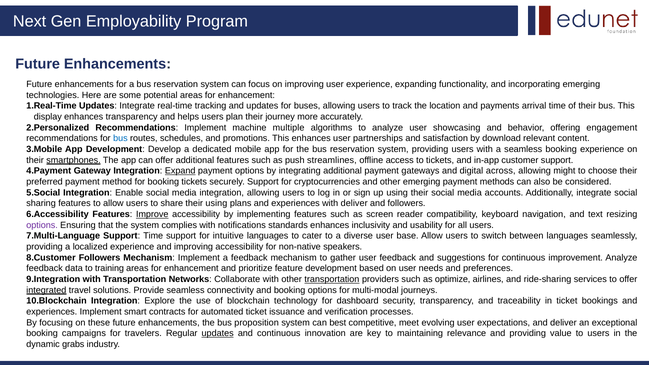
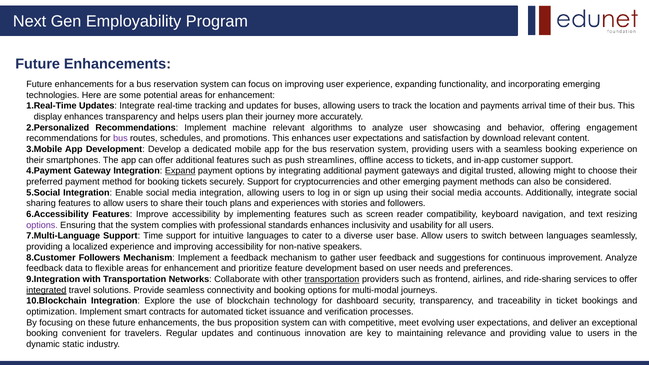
machine multiple: multiple -> relevant (289, 128)
bus colour: blue -> purple (120, 139)
enhances user partnerships: partnerships -> expectations (378, 139)
smartphones underline: present -> none (74, 160)
across: across -> trusted (501, 171)
their using: using -> touch (216, 204)
with deliver: deliver -> stories (354, 204)
Improve underline: present -> none (152, 214)
notifications: notifications -> professional (242, 225)
training: training -> flexible (109, 269)
optimize: optimize -> frontend (453, 279)
experiences: experiences -> optimization (52, 312)
can best: best -> with (338, 323)
campaigns: campaigns -> convenient (84, 334)
updates underline: present -> none (218, 334)
grabs: grabs -> static (73, 344)
